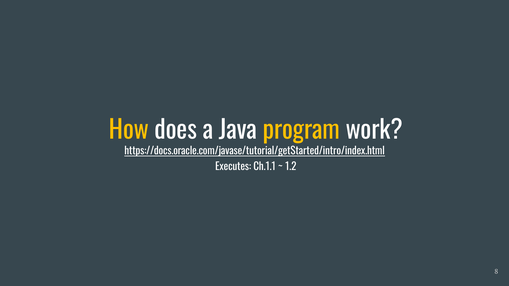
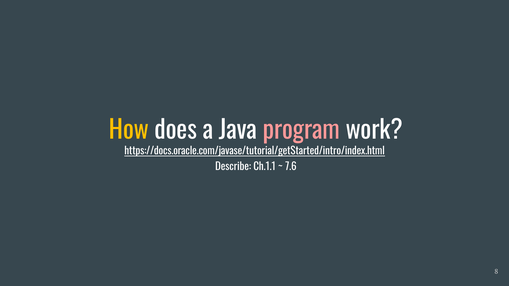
program colour: yellow -> pink (301, 131)
Executes: Executes -> Describe (233, 167)
1.2: 1.2 -> 7.6 (291, 167)
